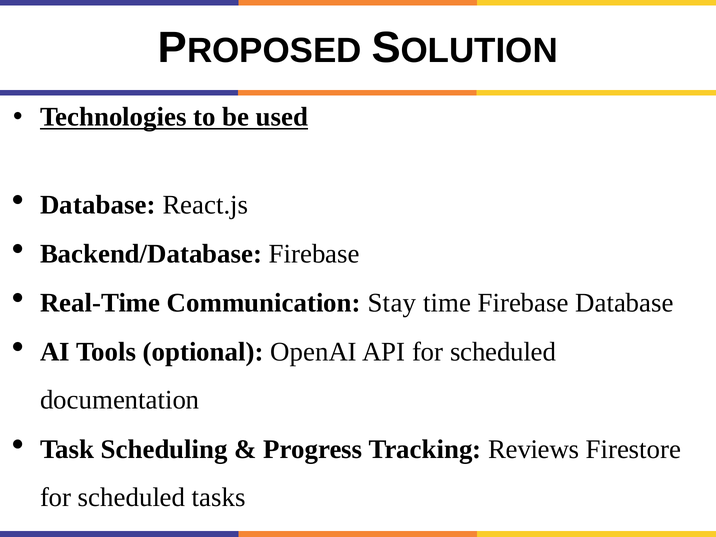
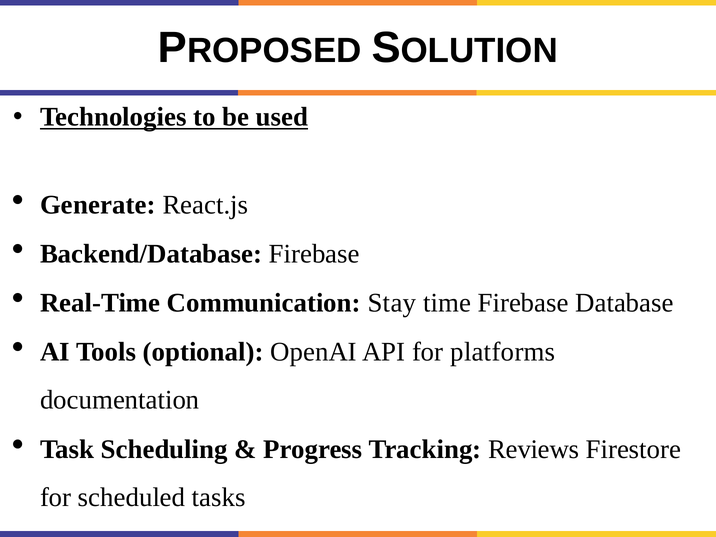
Database: Database -> Generate (98, 205)
API for scheduled: scheduled -> platforms (503, 352)
